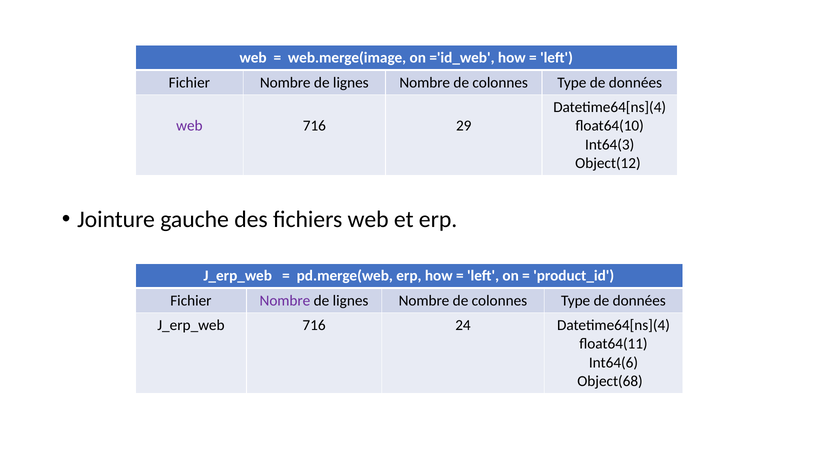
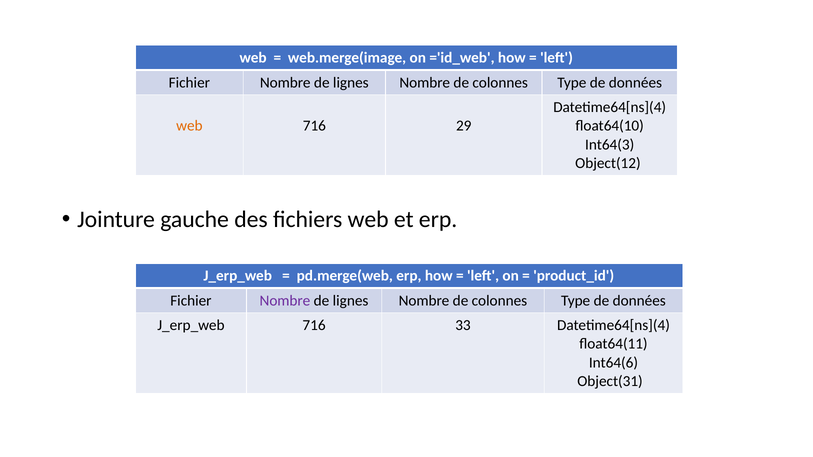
web colour: purple -> orange (189, 126)
24: 24 -> 33 (463, 326)
Object(68: Object(68 -> Object(31 (610, 381)
